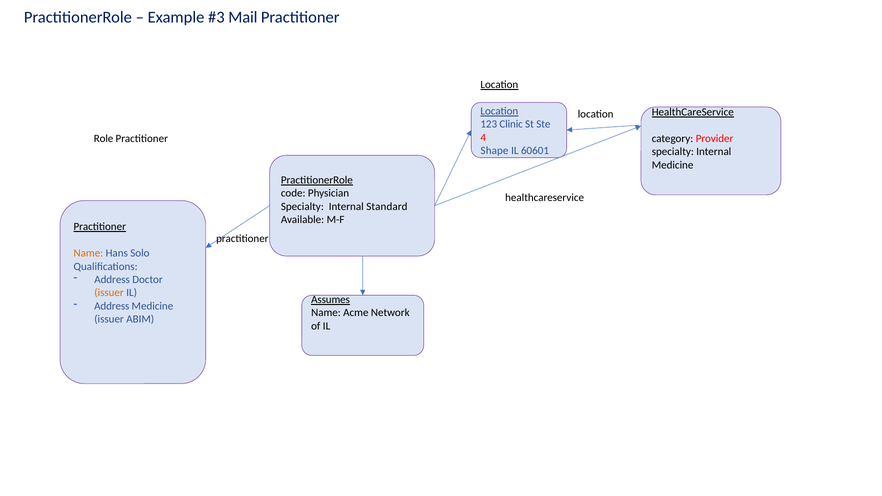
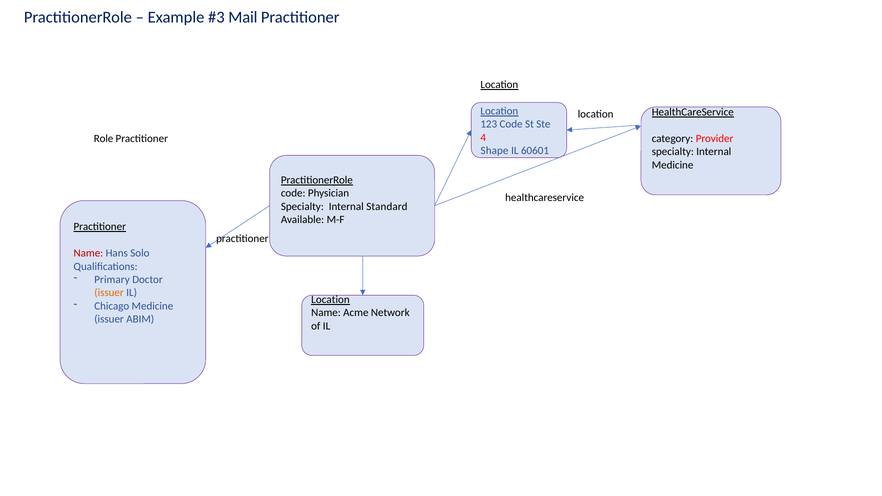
123 Clinic: Clinic -> Code (511, 124)
Name colour: orange -> red (88, 253)
Address: Address -> Primary (112, 280)
Assumes: Assumes -> Location (330, 300)
Address: Address -> Chicago (112, 306)
